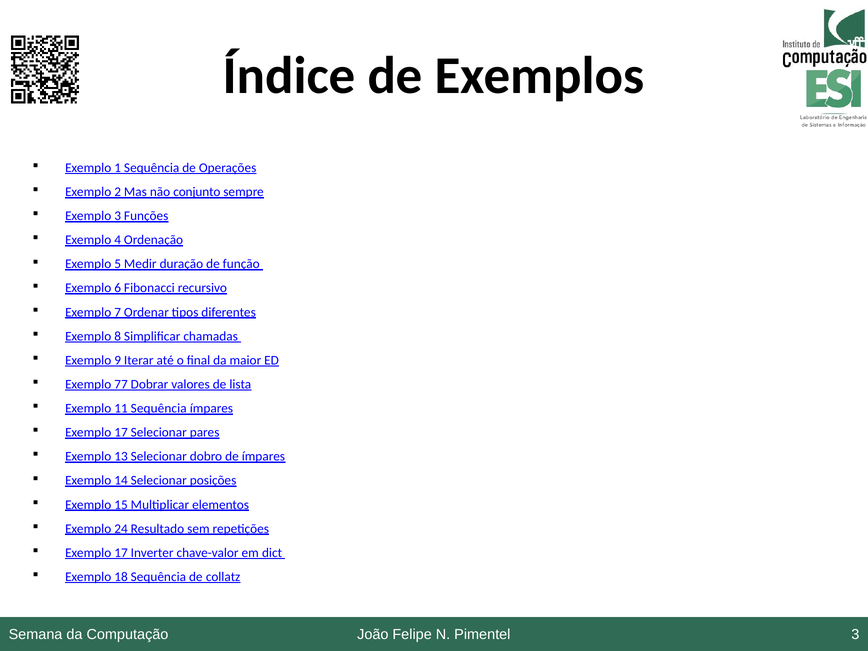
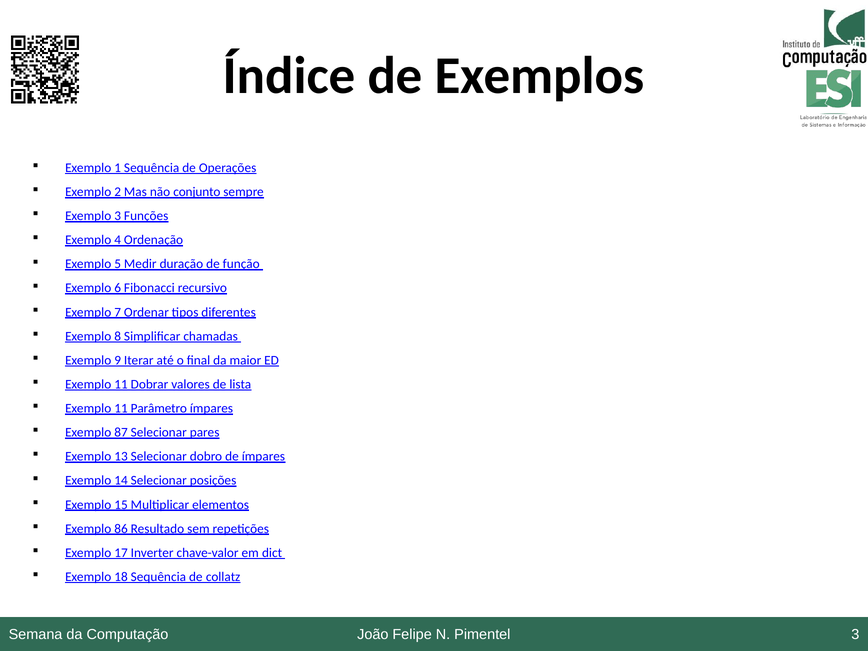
77: 77 -> 11 (121, 384)
11 Sequência: Sequência -> Parâmetro (159, 408)
17: 17 -> 87 (121, 432)
24: 24 -> 86 (121, 529)
